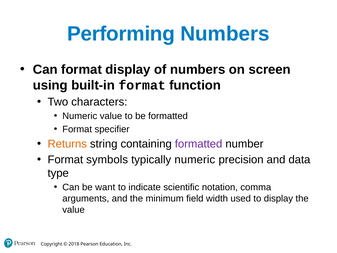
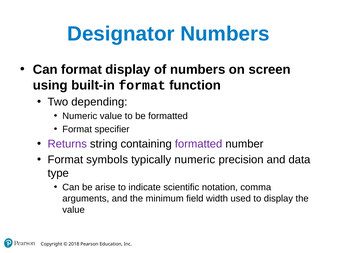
Performing: Performing -> Designator (121, 34)
characters: characters -> depending (99, 102)
Returns colour: orange -> purple (67, 144)
want: want -> arise (105, 187)
